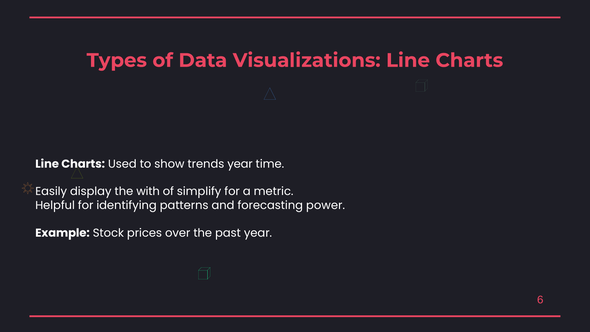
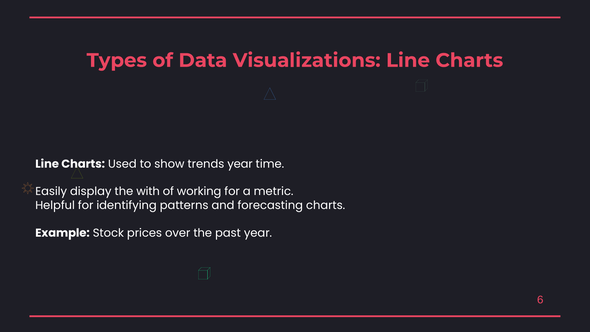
simplify: simplify -> working (199, 191)
forecasting power: power -> charts (326, 205)
